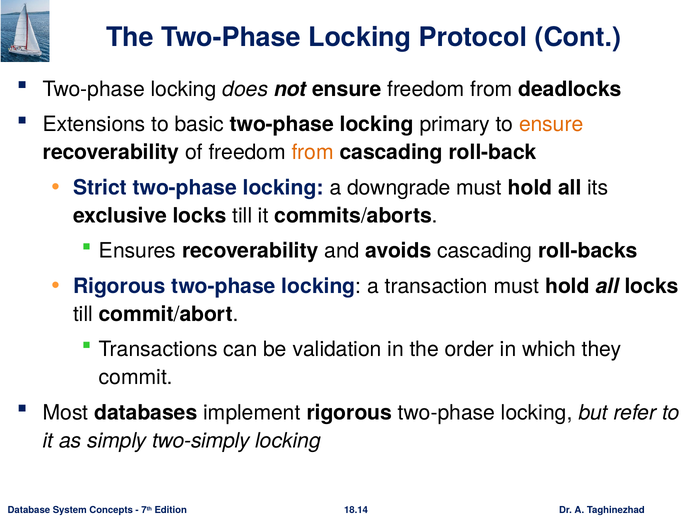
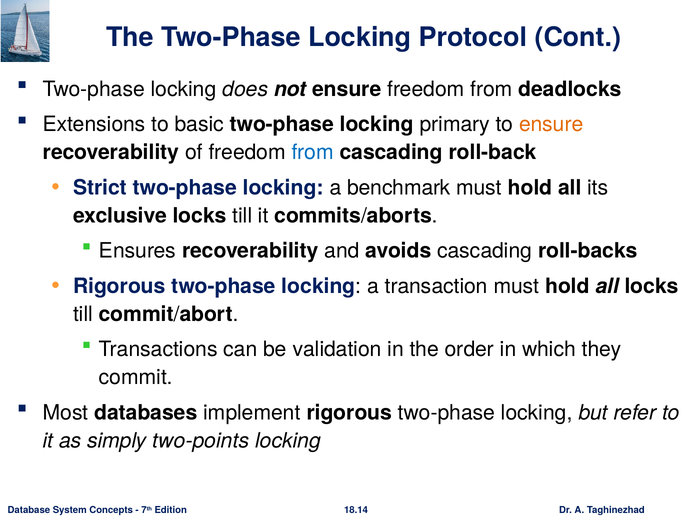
from colour: orange -> blue (313, 152)
downgrade: downgrade -> benchmark (399, 188)
two-simply: two-simply -> two-points (201, 441)
